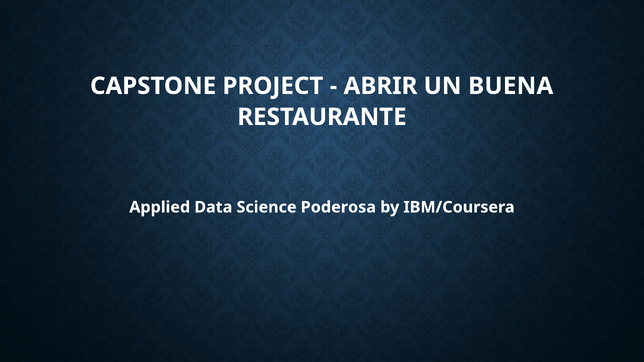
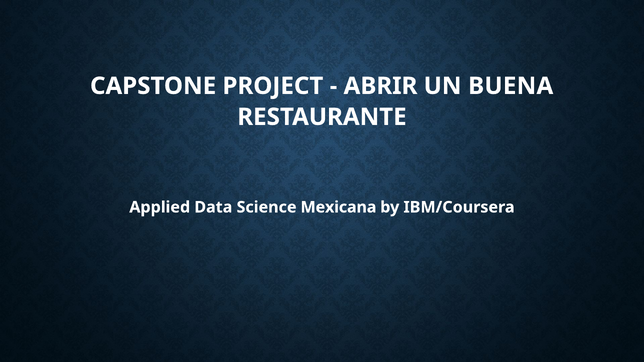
Poderosa: Poderosa -> Mexicana (338, 207)
